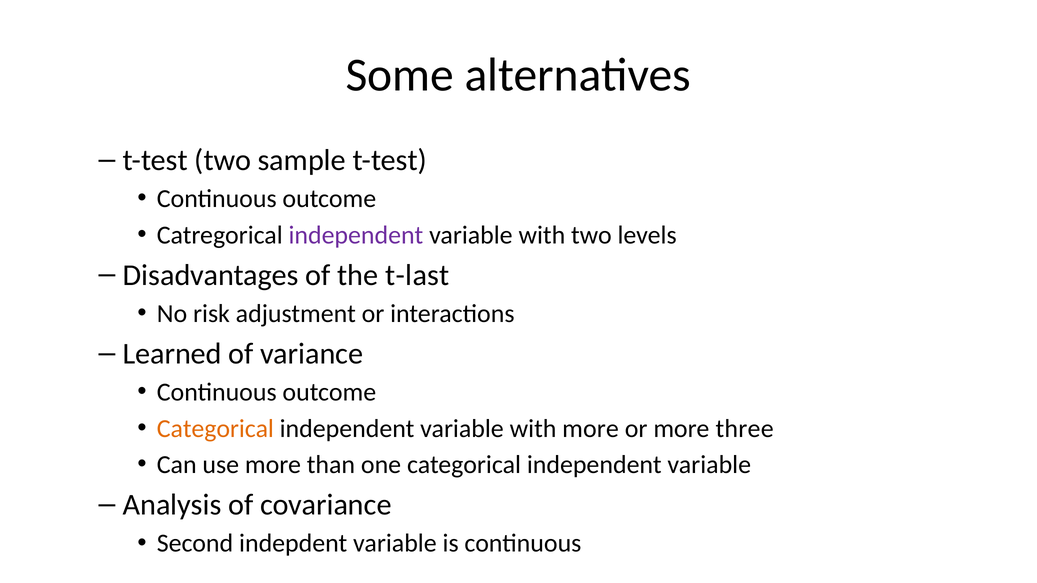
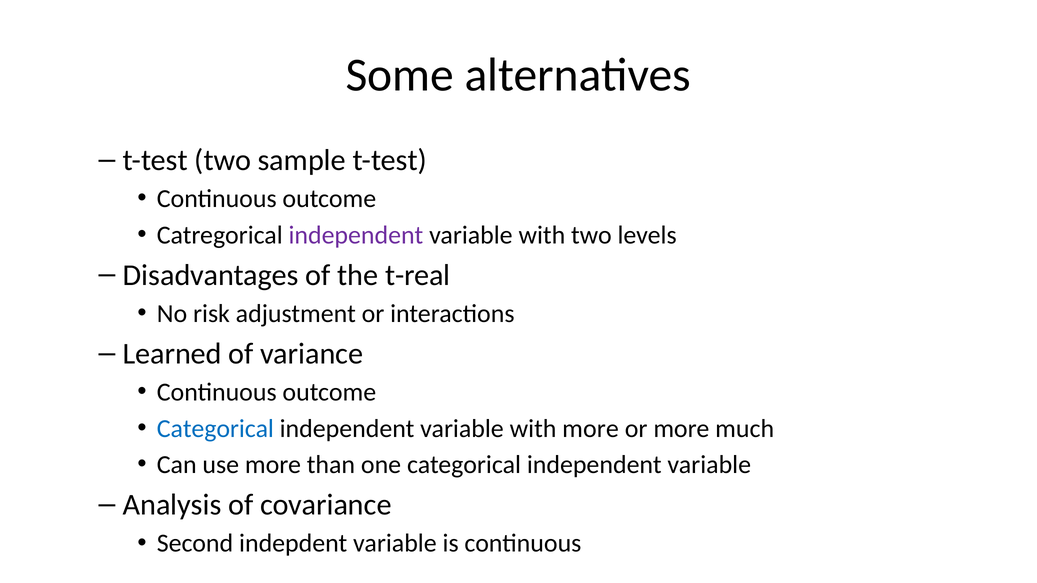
t-last: t-last -> t-real (418, 275)
Categorical colour: orange -> blue (215, 429)
three: three -> much (745, 429)
